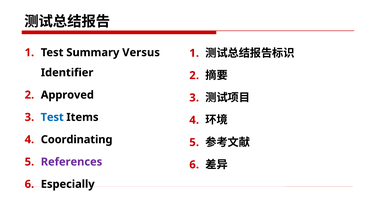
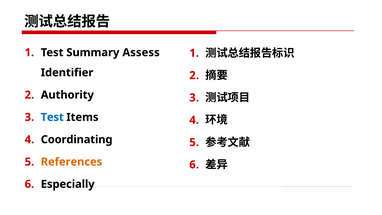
Versus: Versus -> Assess (141, 52)
Approved: Approved -> Authority (67, 95)
References colour: purple -> orange (72, 162)
